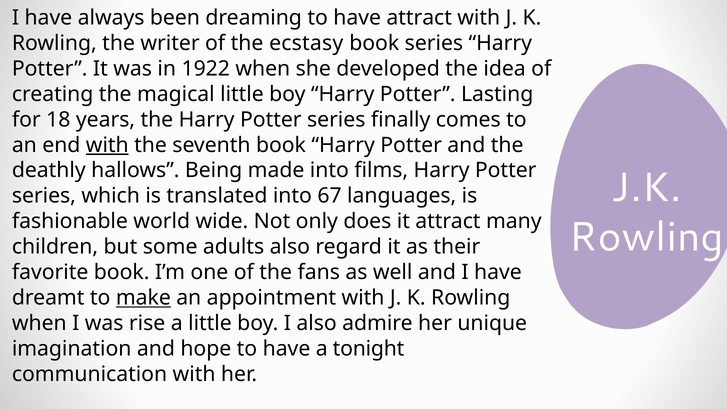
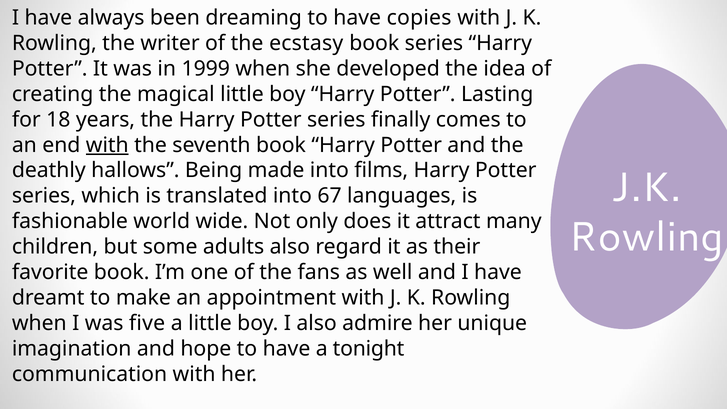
have attract: attract -> copies (419, 18)
1922: 1922 -> 1999 (206, 69)
make underline: present -> none (143, 298)
rise: rise -> five (147, 323)
